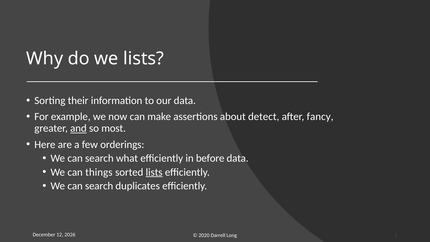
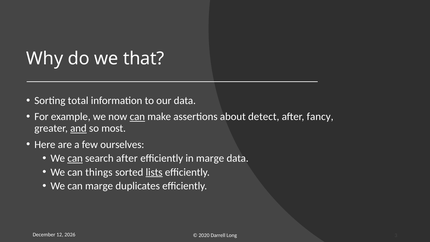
we lists: lists -> that (144, 59)
their: their -> total (78, 101)
can underline: none -> present (137, 117)
orderings: orderings -> ourselves (122, 144)
can underline: none -> present (75, 158)
search what: what -> after (127, 158)
in before: before -> marge (210, 158)
search: search -> marge (99, 186)
